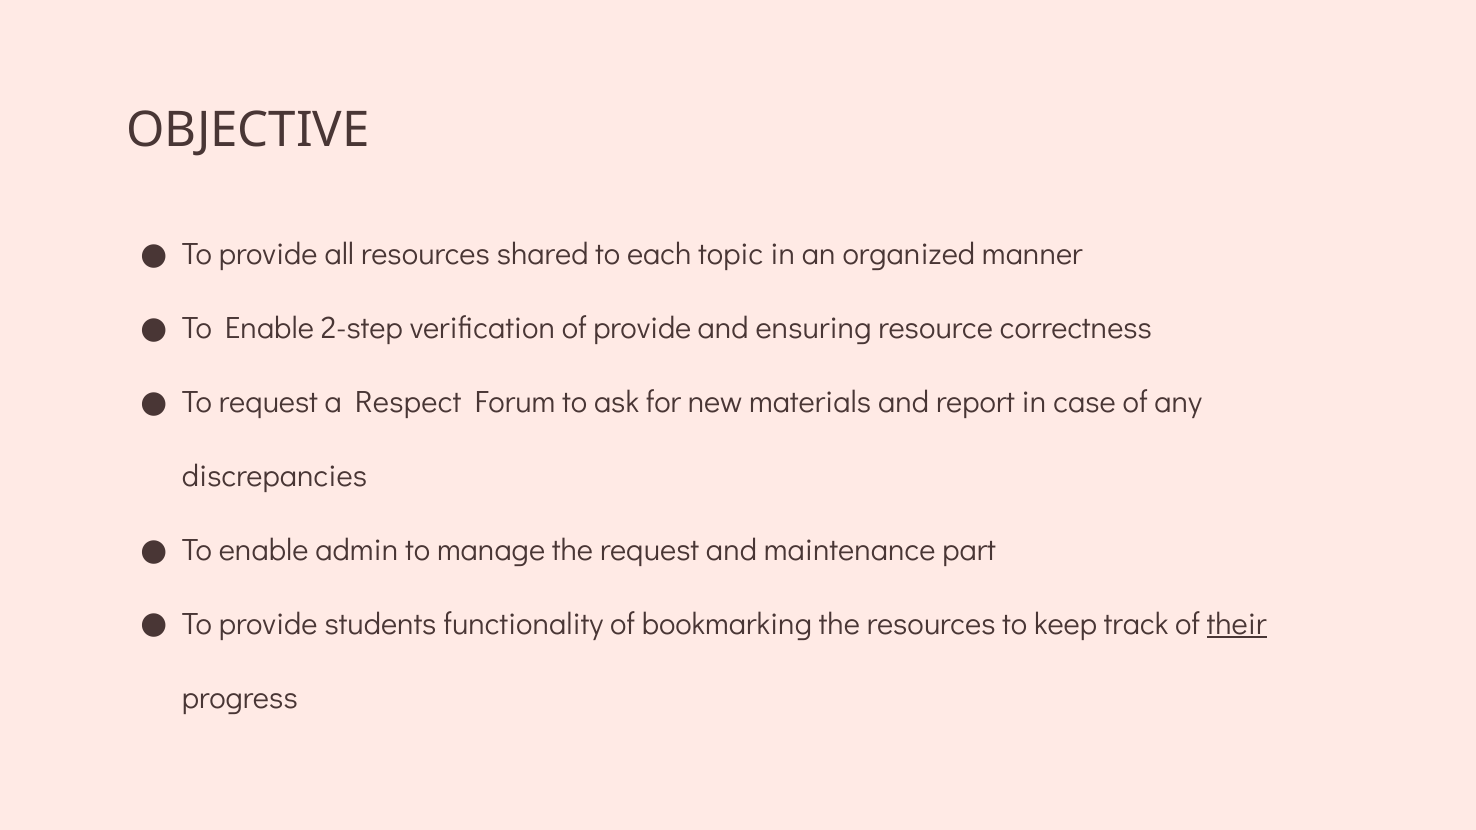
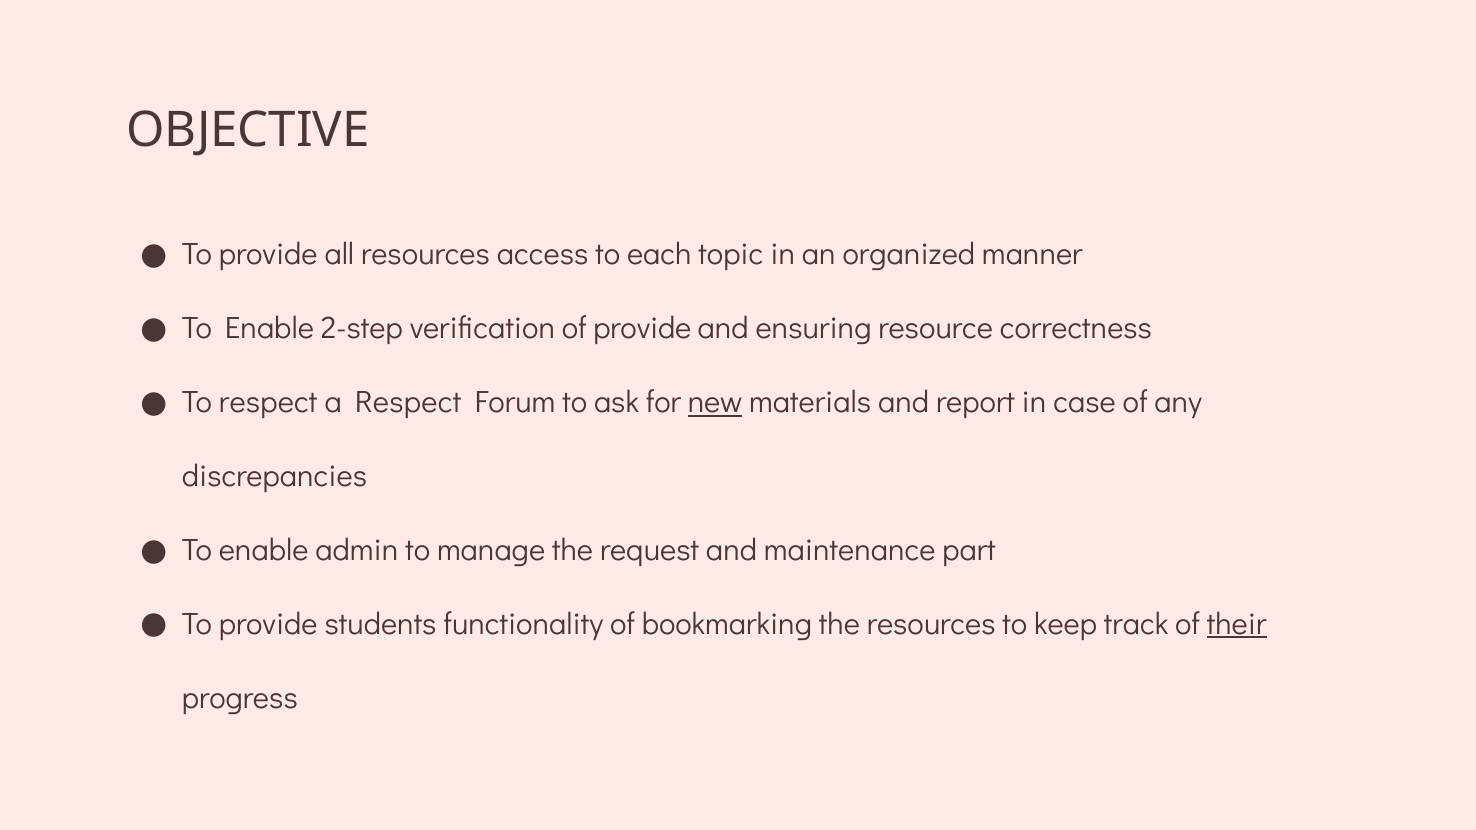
shared: shared -> access (543, 255)
To request: request -> respect (268, 403)
new underline: none -> present (715, 403)
